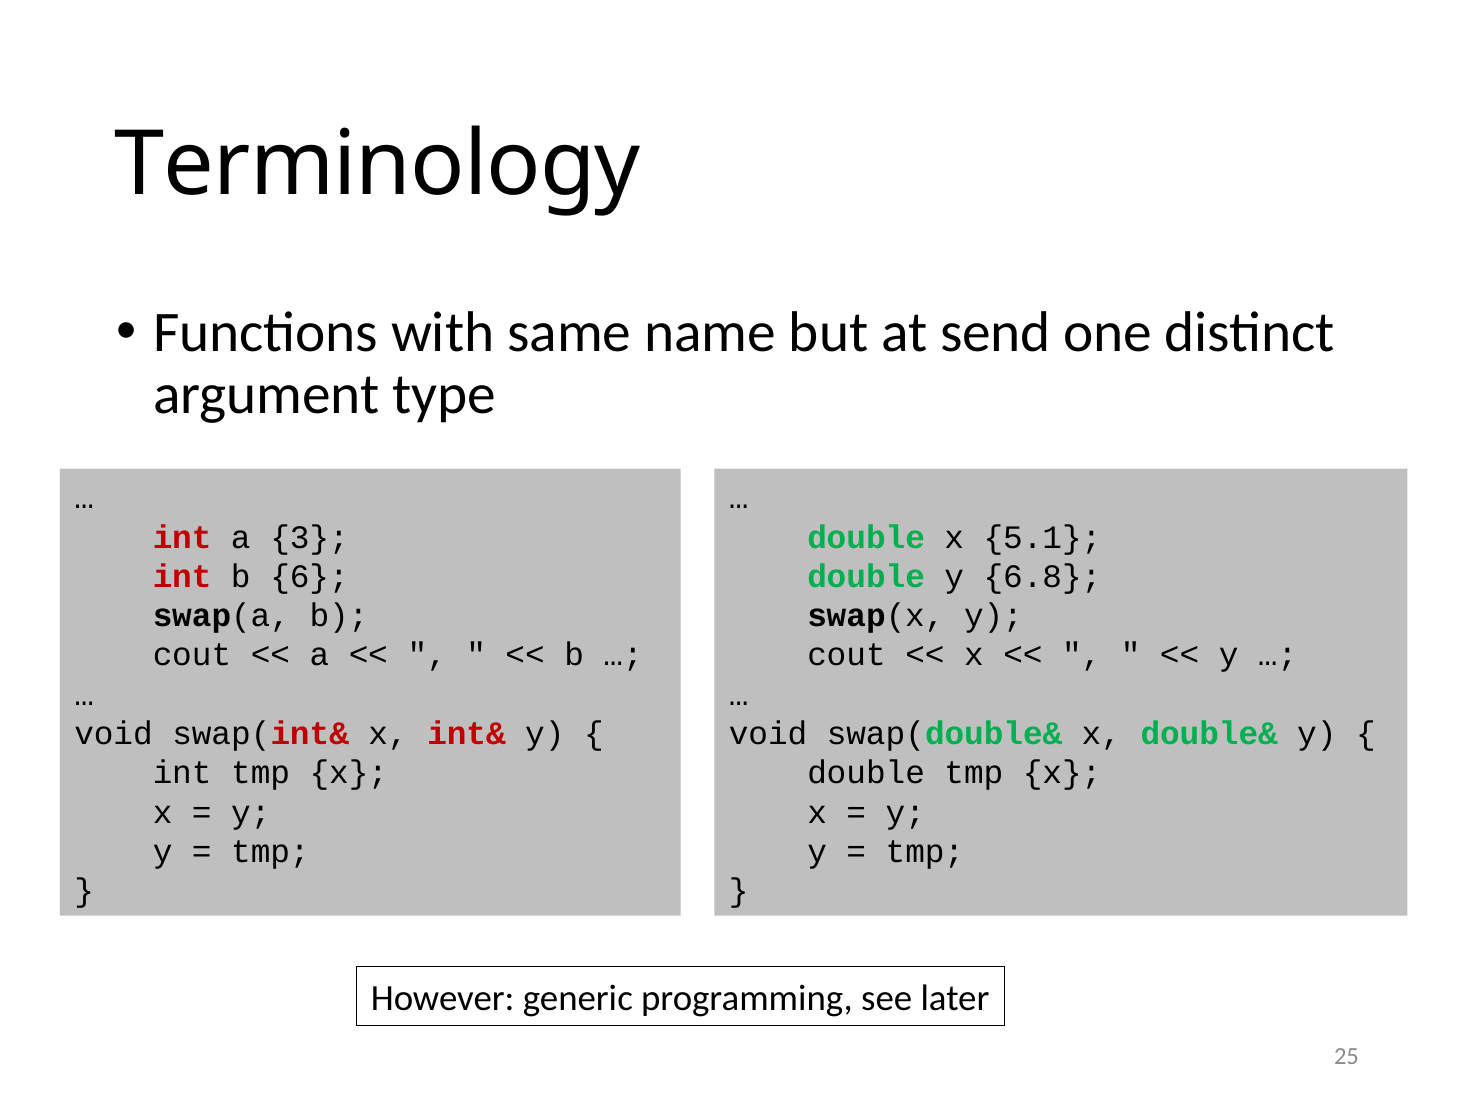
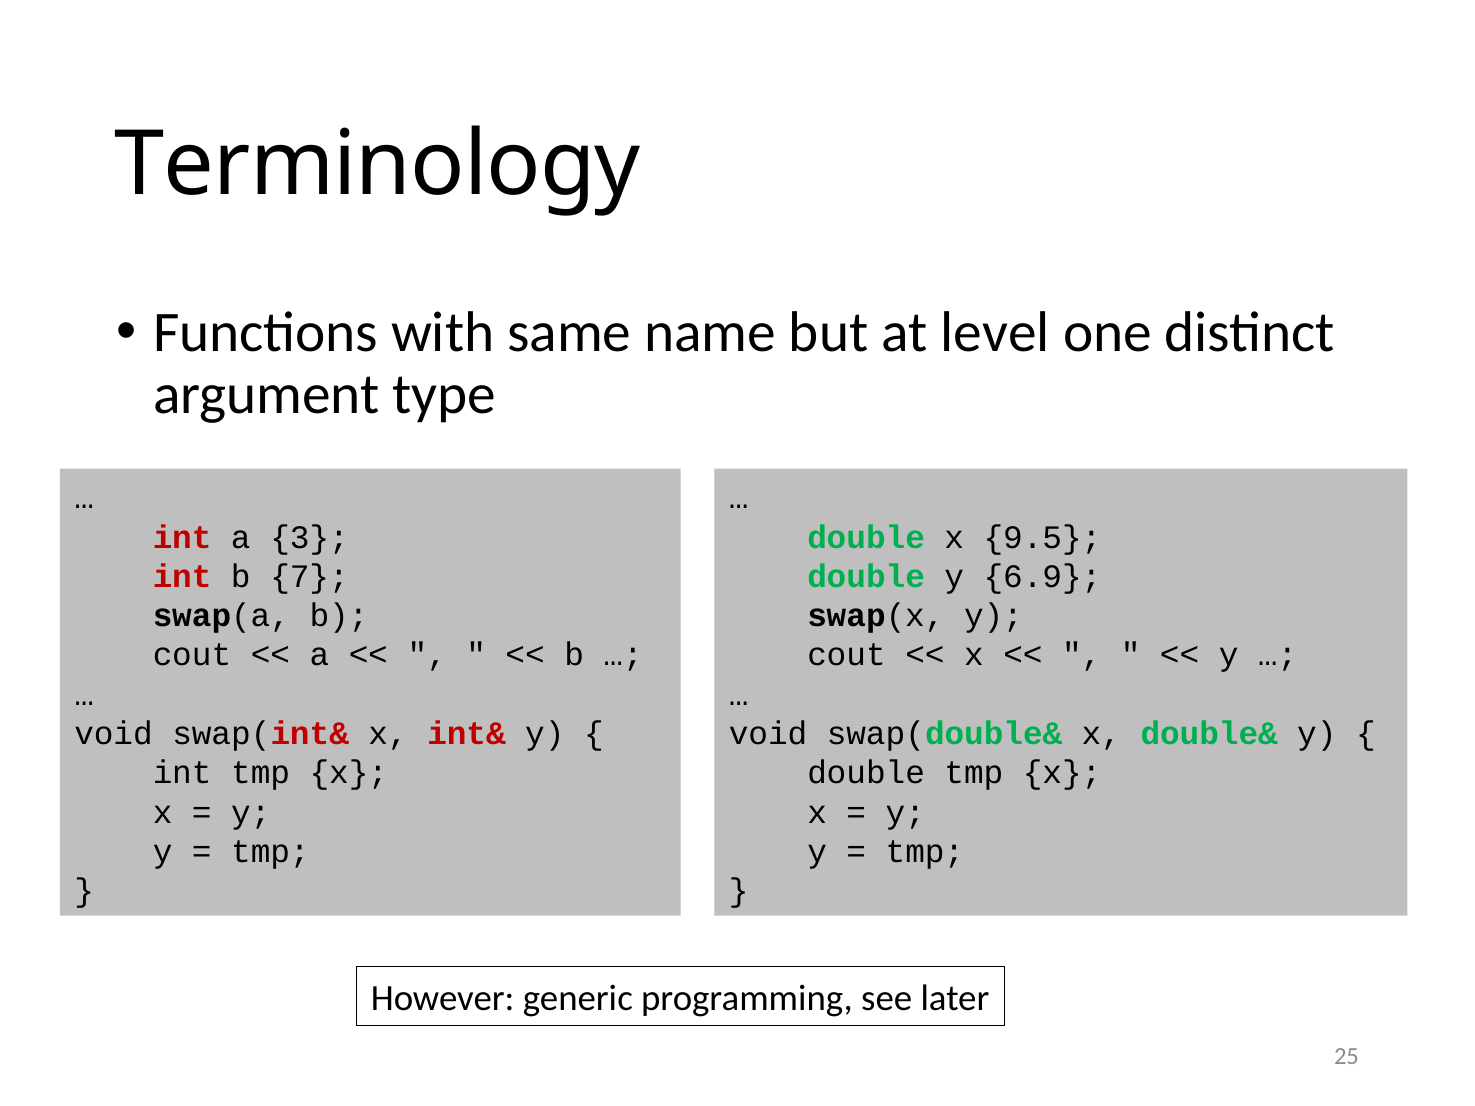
send: send -> level (995, 333)
5.1: 5.1 -> 9.5 (1042, 537)
6: 6 -> 7 (310, 577)
6.8: 6.8 -> 6.9 (1042, 577)
